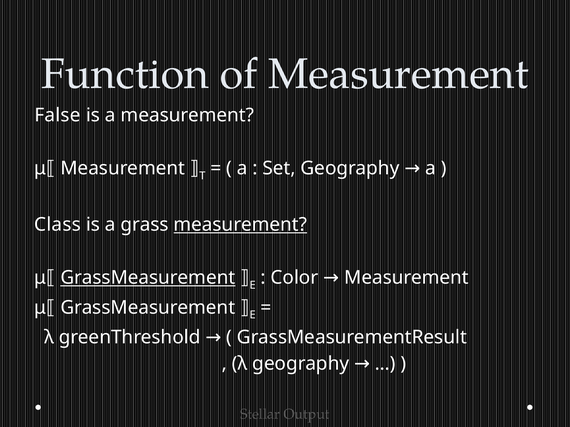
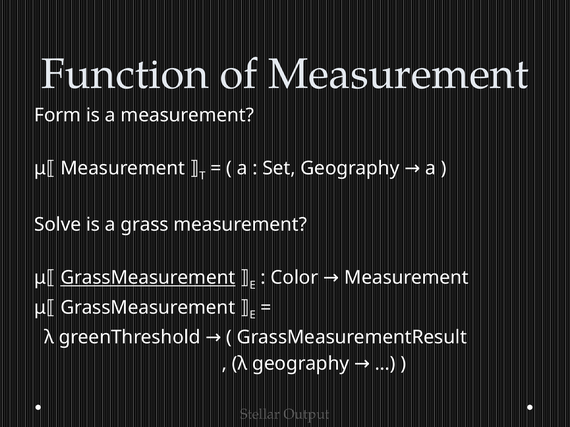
False: False -> Form (58, 115)
Class: Class -> Solve (58, 225)
measurement underline: present -> none (240, 225)
